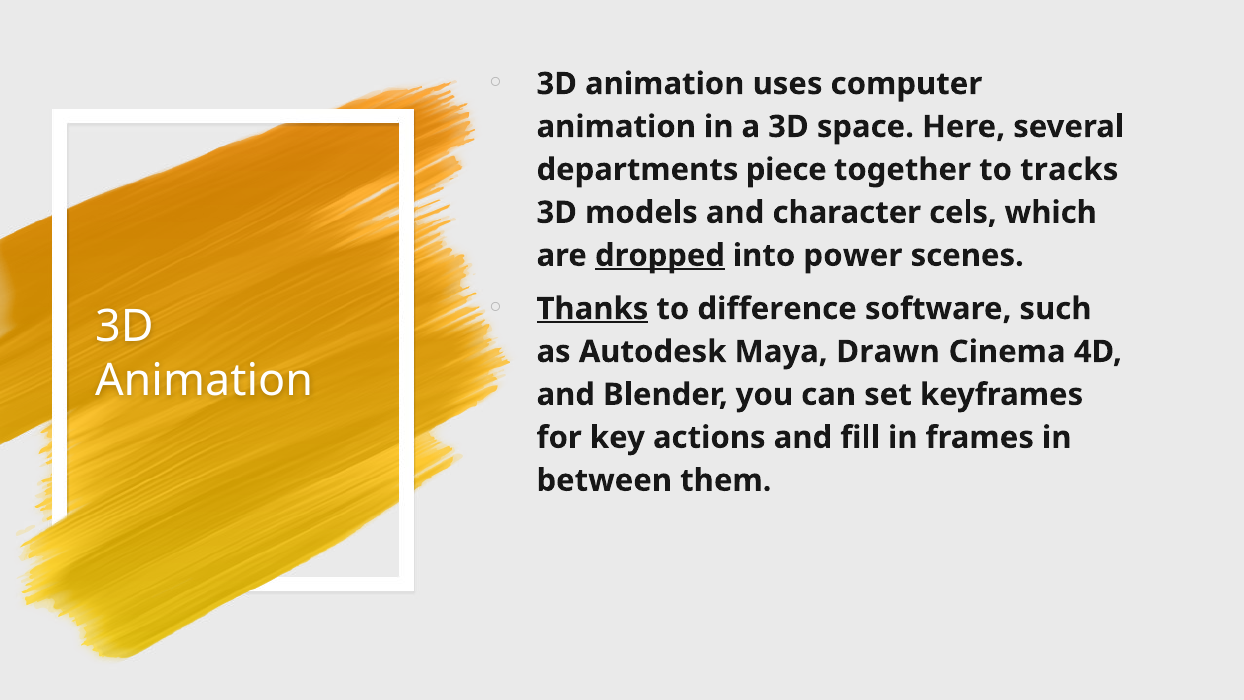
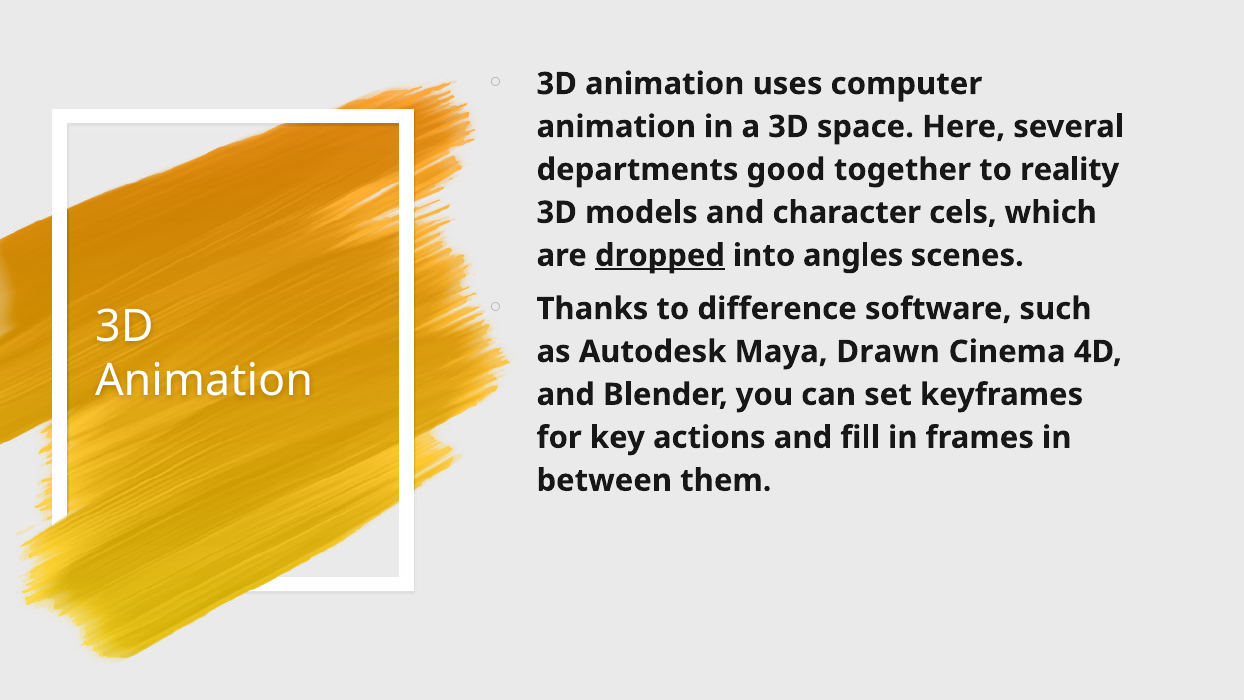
piece: piece -> good (786, 170)
tracks: tracks -> reality (1070, 170)
power: power -> angles (853, 255)
Thanks underline: present -> none (592, 309)
